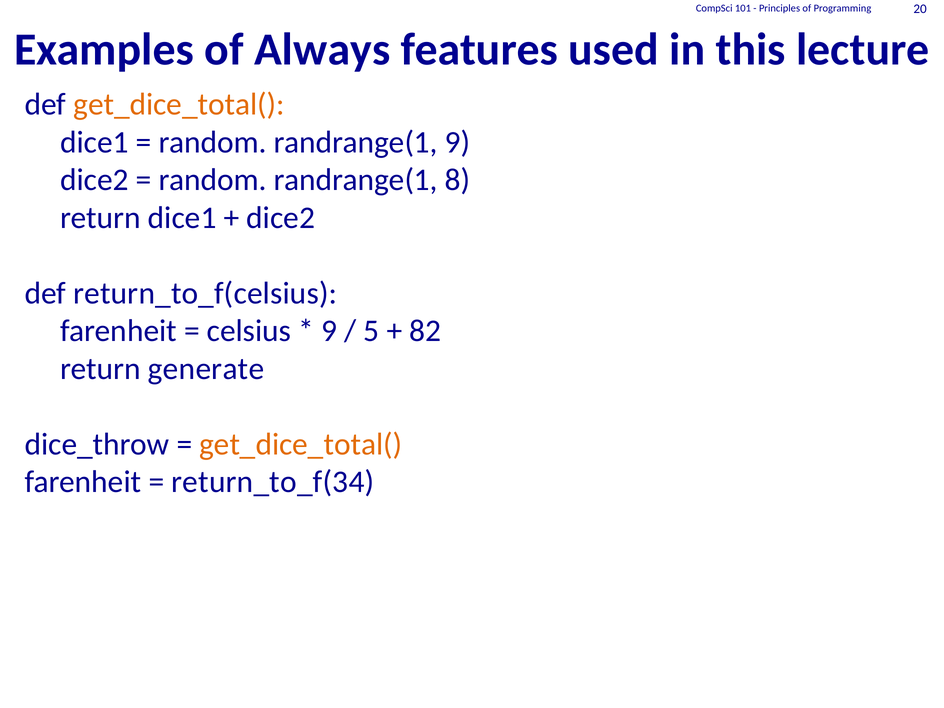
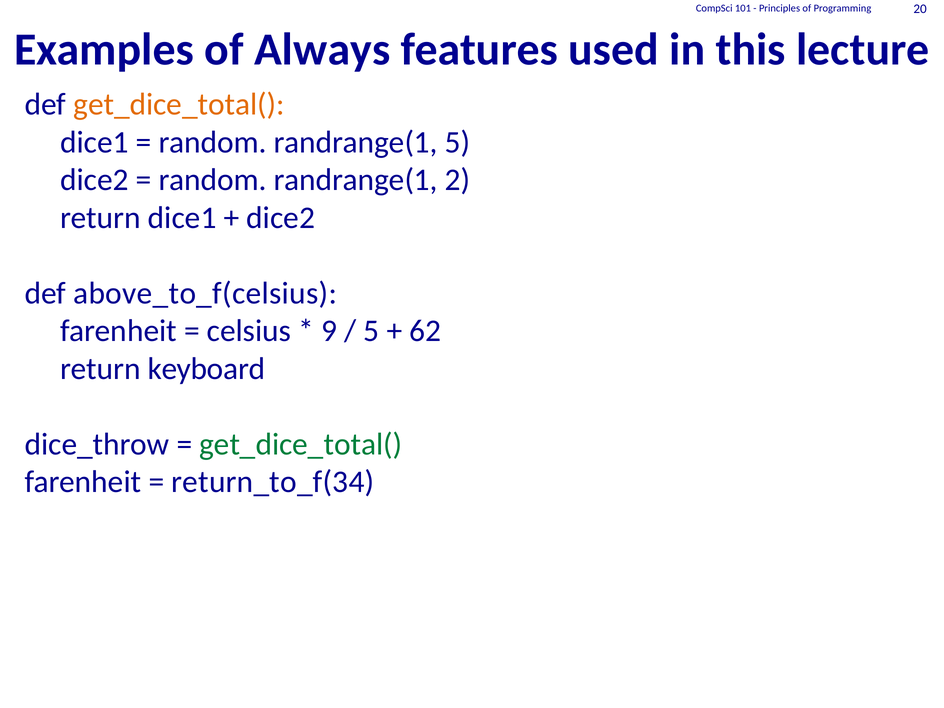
randrange(1 9: 9 -> 5 (458, 142)
8: 8 -> 2 (458, 180)
return_to_f(celsius: return_to_f(celsius -> above_to_f(celsius (205, 293)
82: 82 -> 62 (425, 331)
generate: generate -> keyboard (206, 369)
get_dice_total( colour: orange -> green (301, 444)
